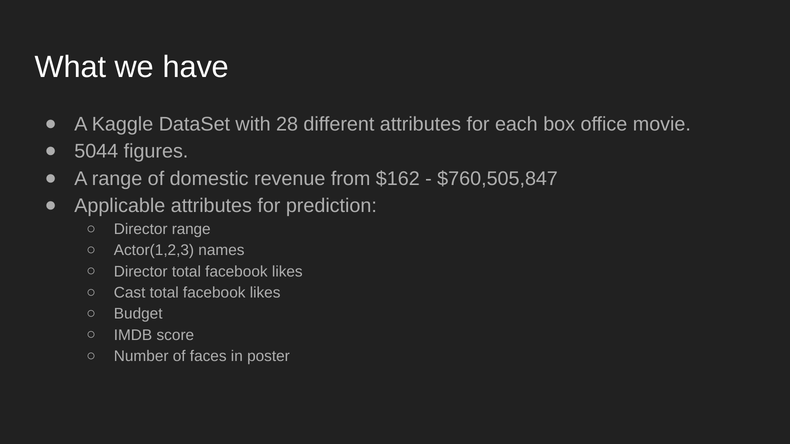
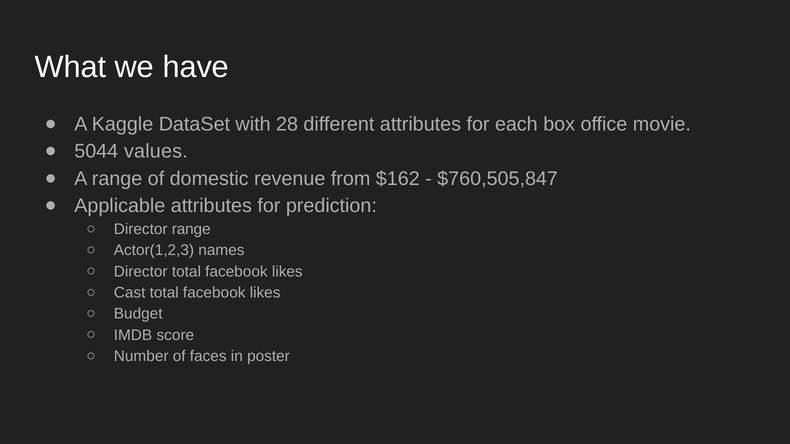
figures: figures -> values (156, 151)
